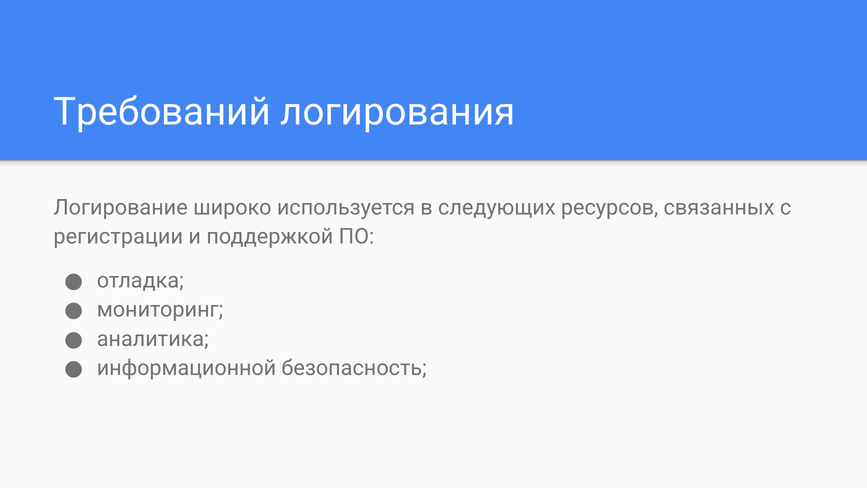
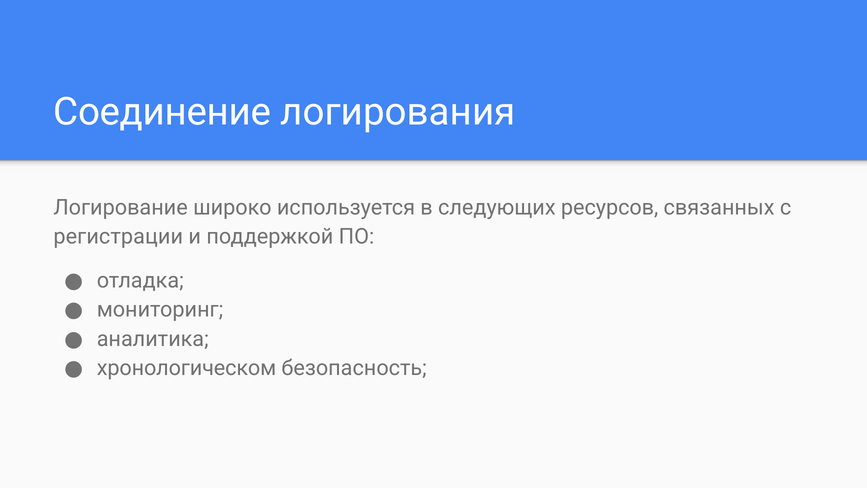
Требований: Требований -> Соединение (162, 112)
информационной: информационной -> хронологическом (187, 368)
